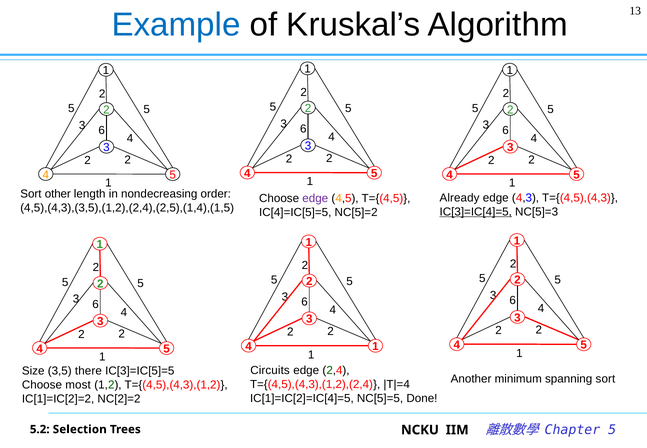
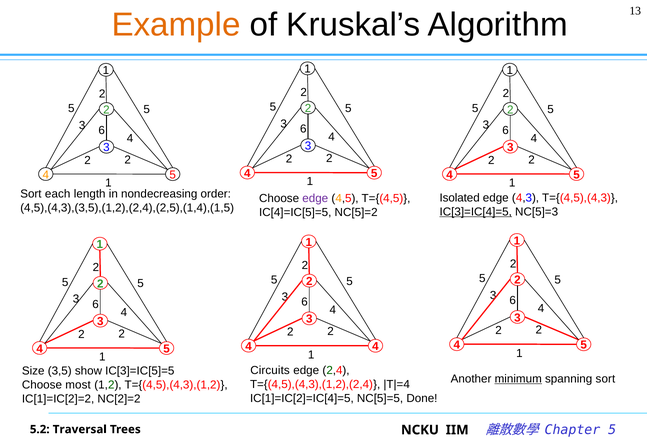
Example colour: blue -> orange (176, 25)
other: other -> each (58, 194)
Already: Already -> Isolated (460, 198)
1: 1 -> 4 (375, 346)
there: there -> show (88, 371)
minimum underline: none -> present (518, 379)
Selection: Selection -> Traversal (80, 429)
